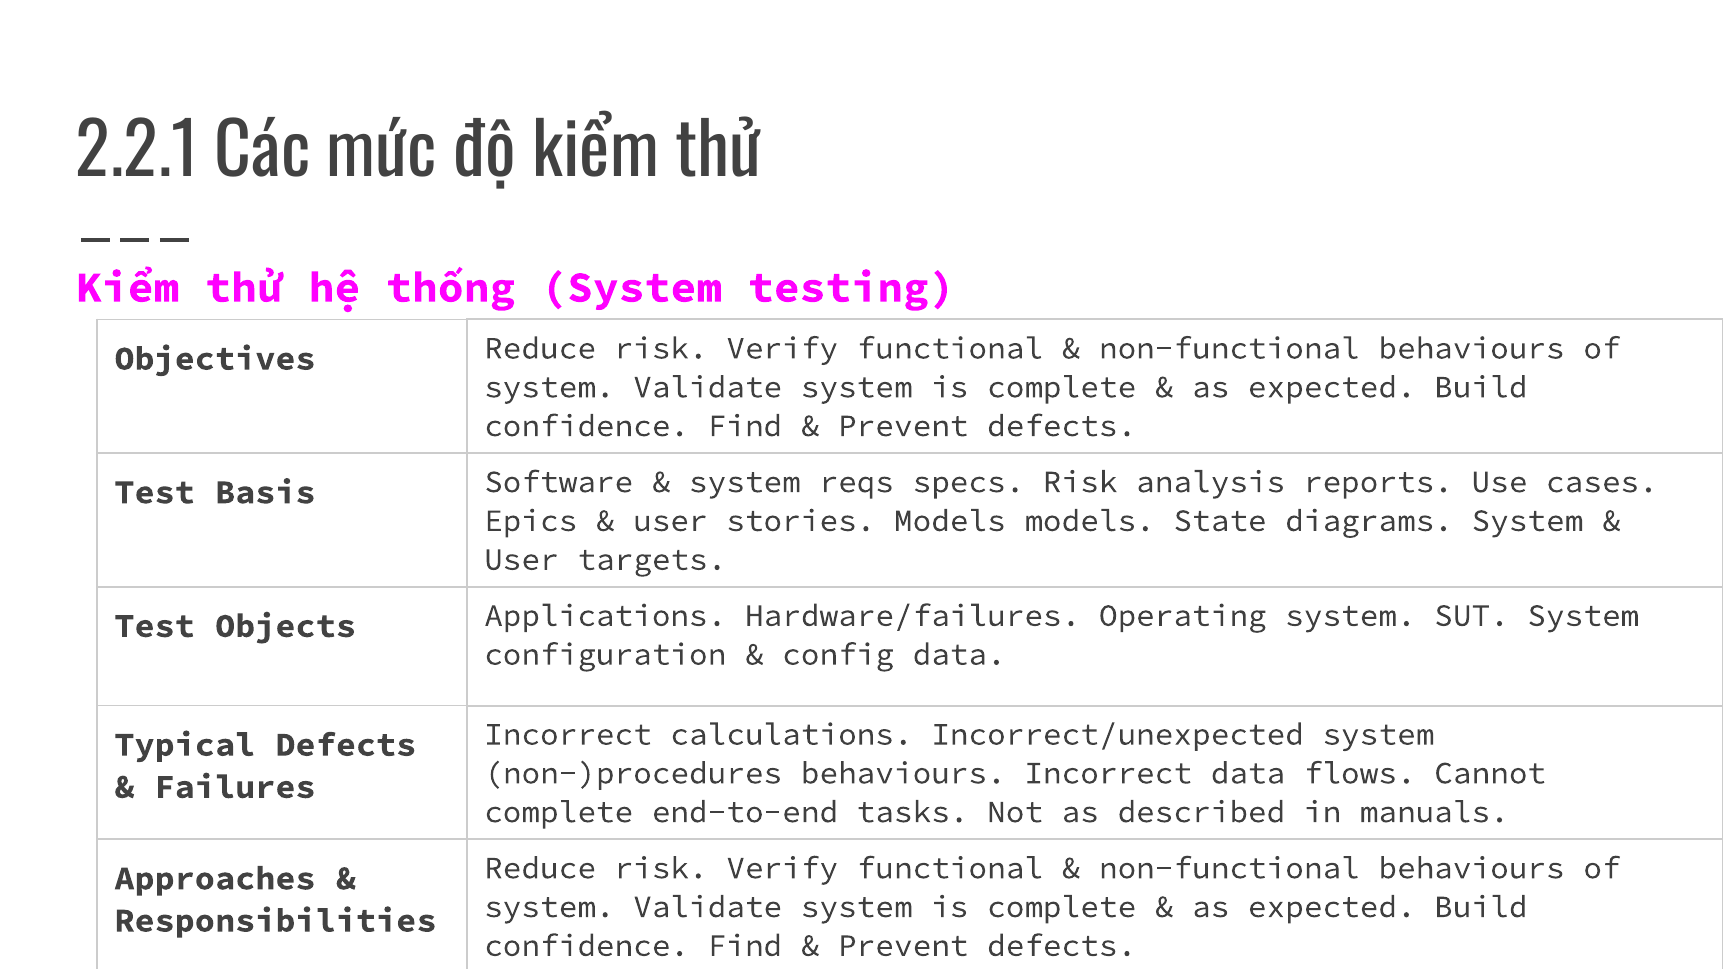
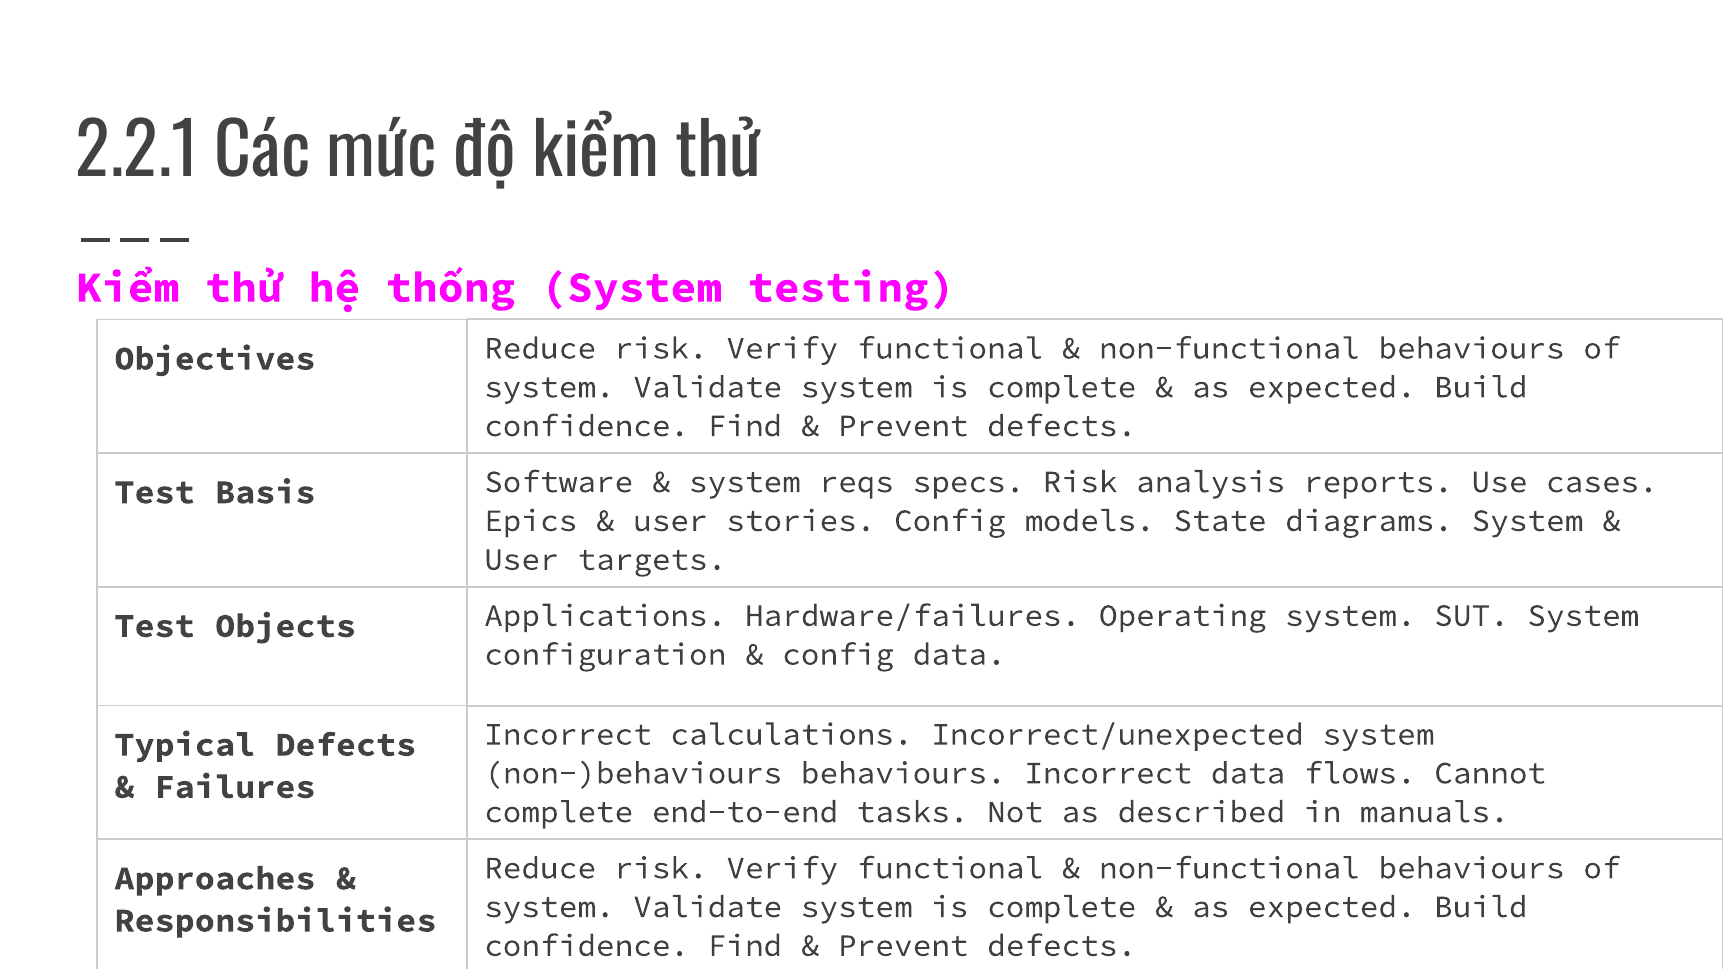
stories Models: Models -> Config (950, 521)
non-)procedures: non-)procedures -> non-)behaviours (633, 773)
